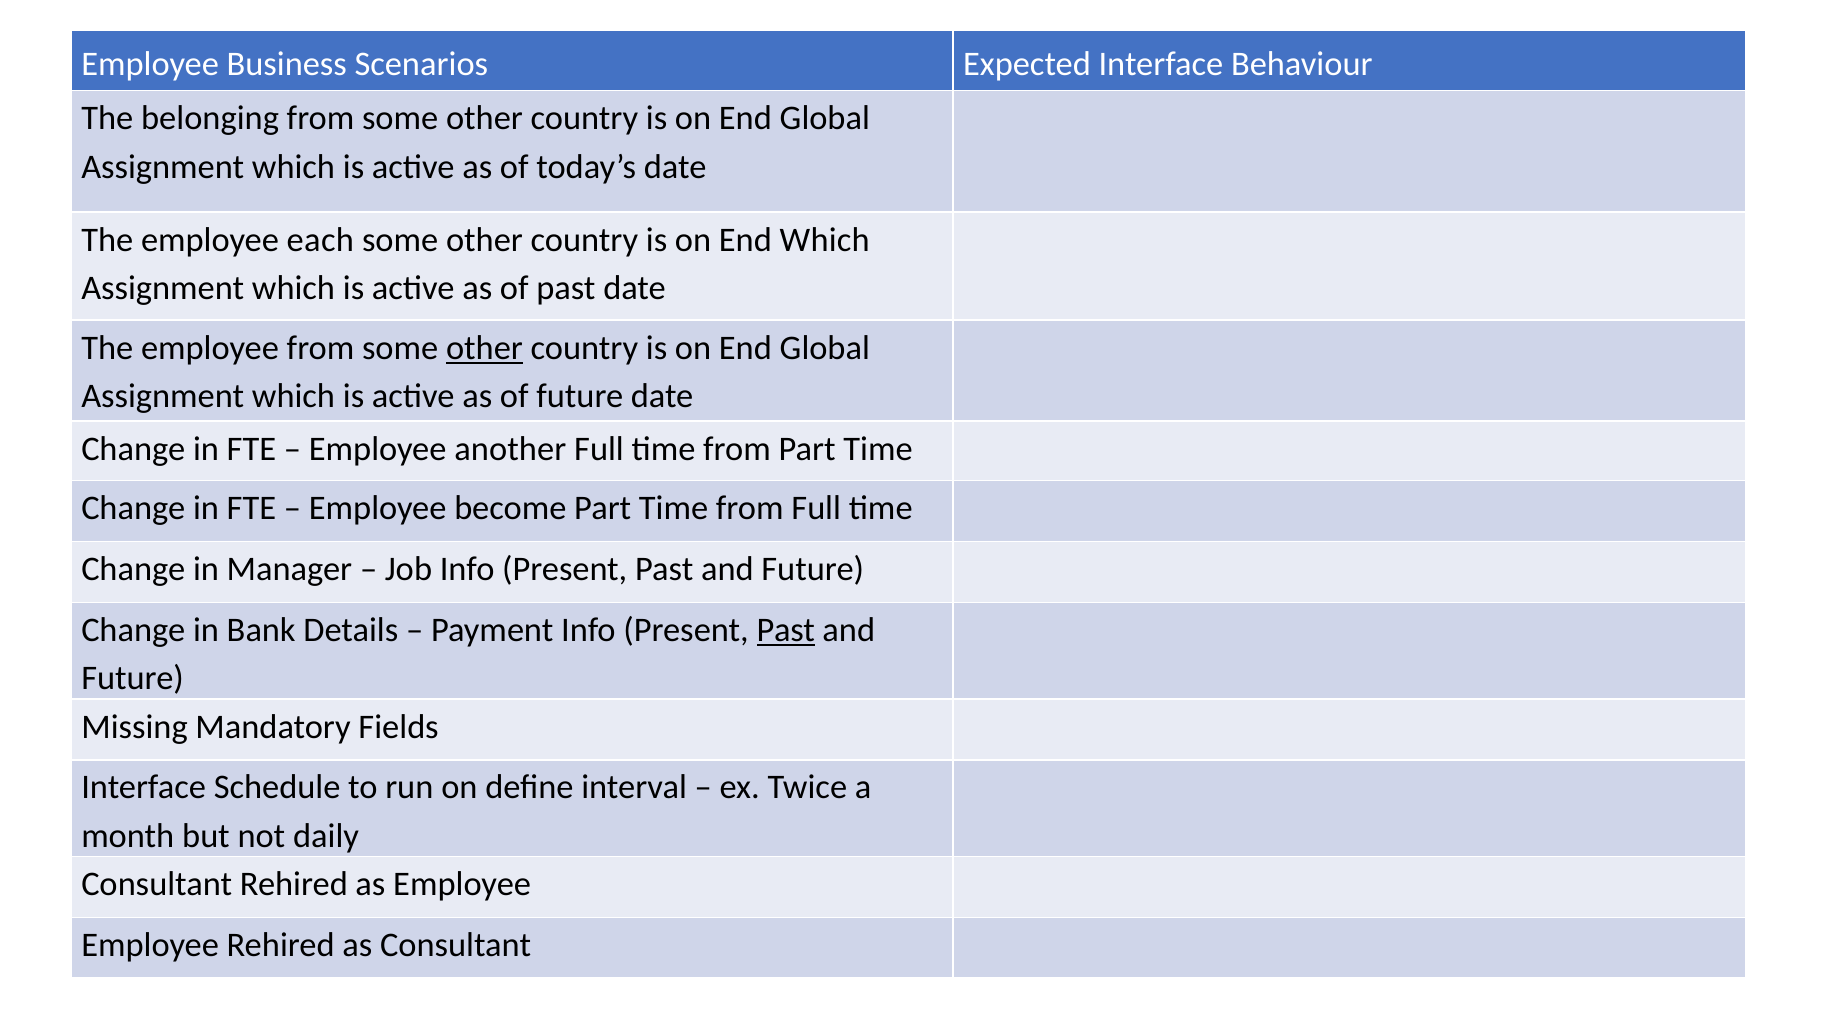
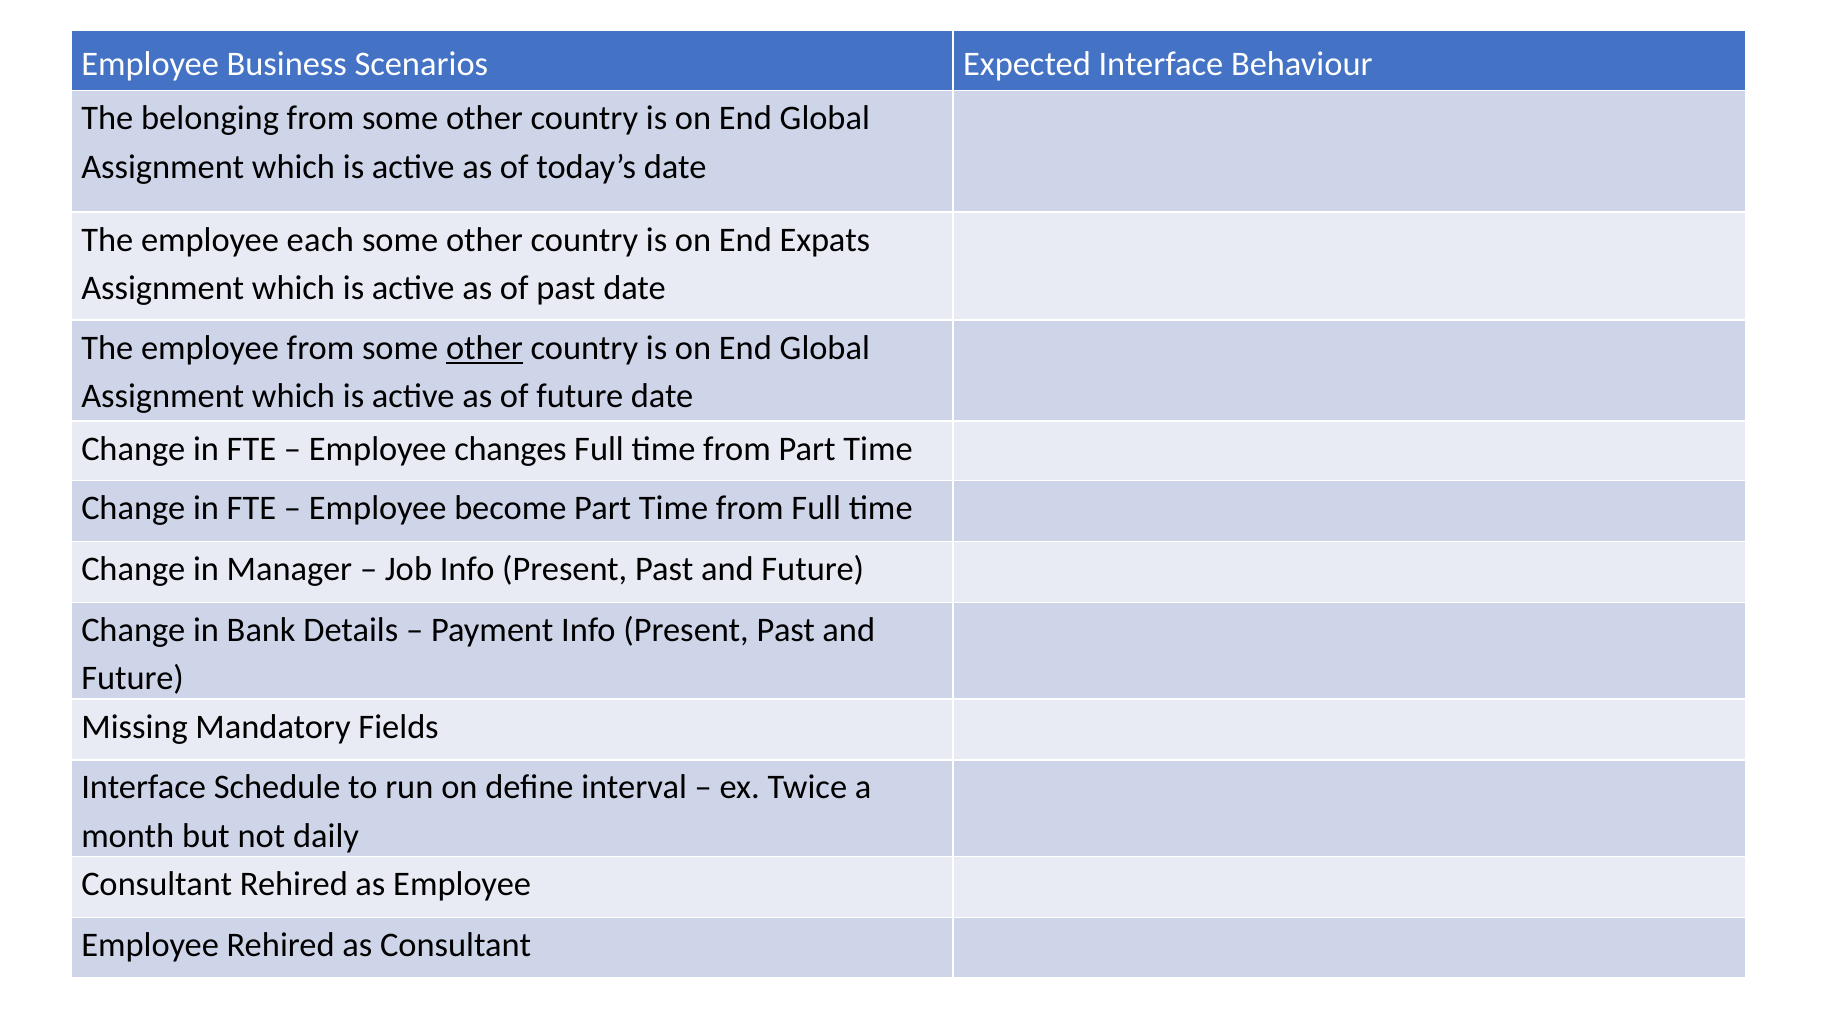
End Which: Which -> Expats (825, 240)
another: another -> changes (510, 449)
Past underline: present -> none (786, 630)
